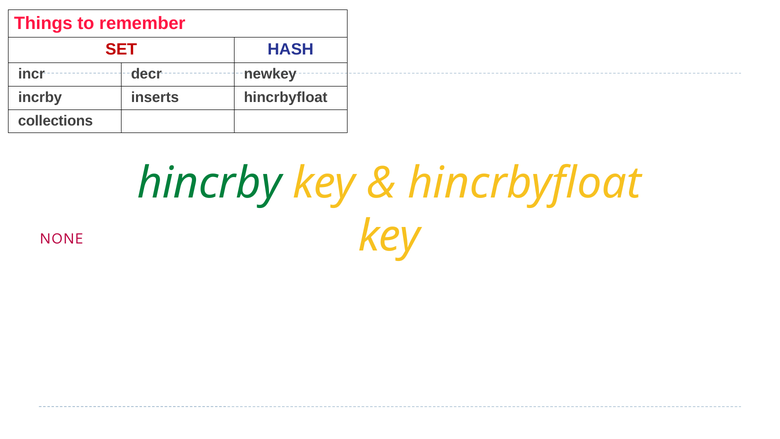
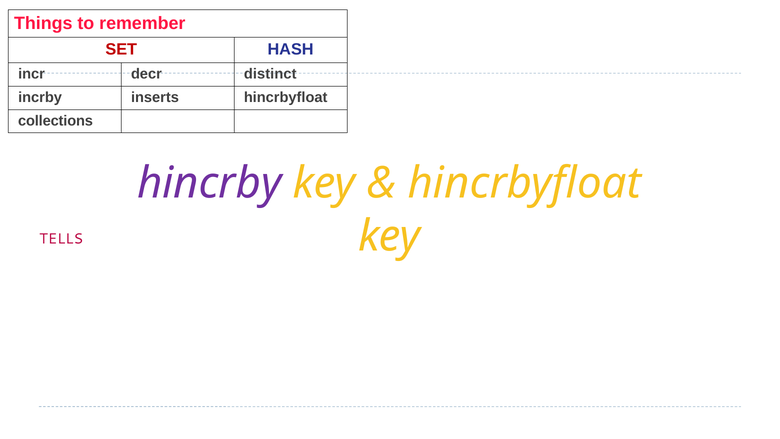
newkey: newkey -> distinct (270, 74)
hincrby colour: green -> purple (209, 183)
NONE: NONE -> TELLS (61, 239)
